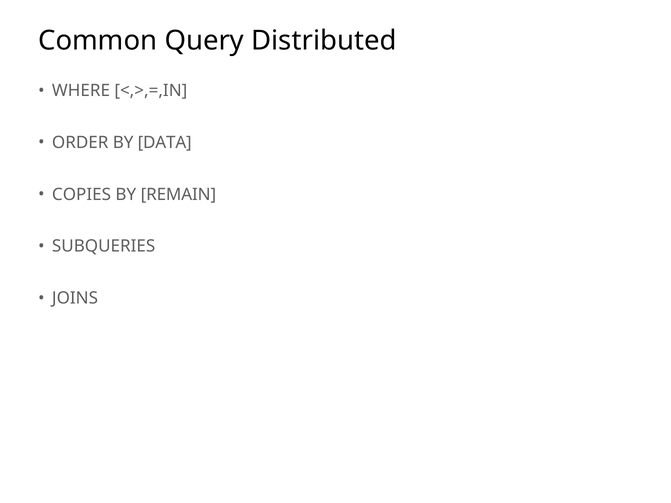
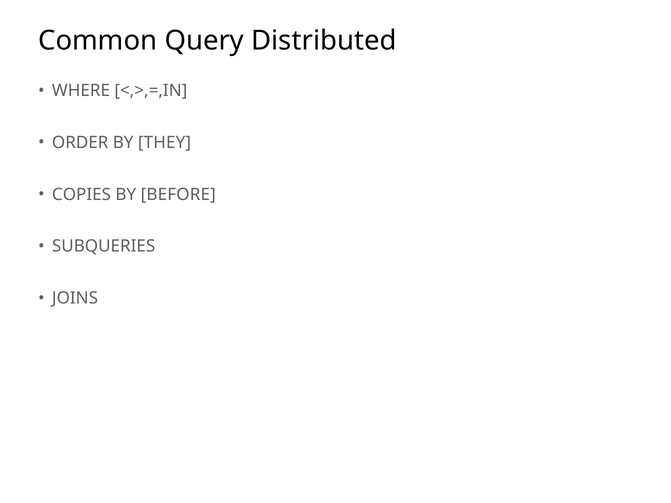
DATA: DATA -> THEY (165, 143)
REMAIN: REMAIN -> BEFORE (178, 195)
